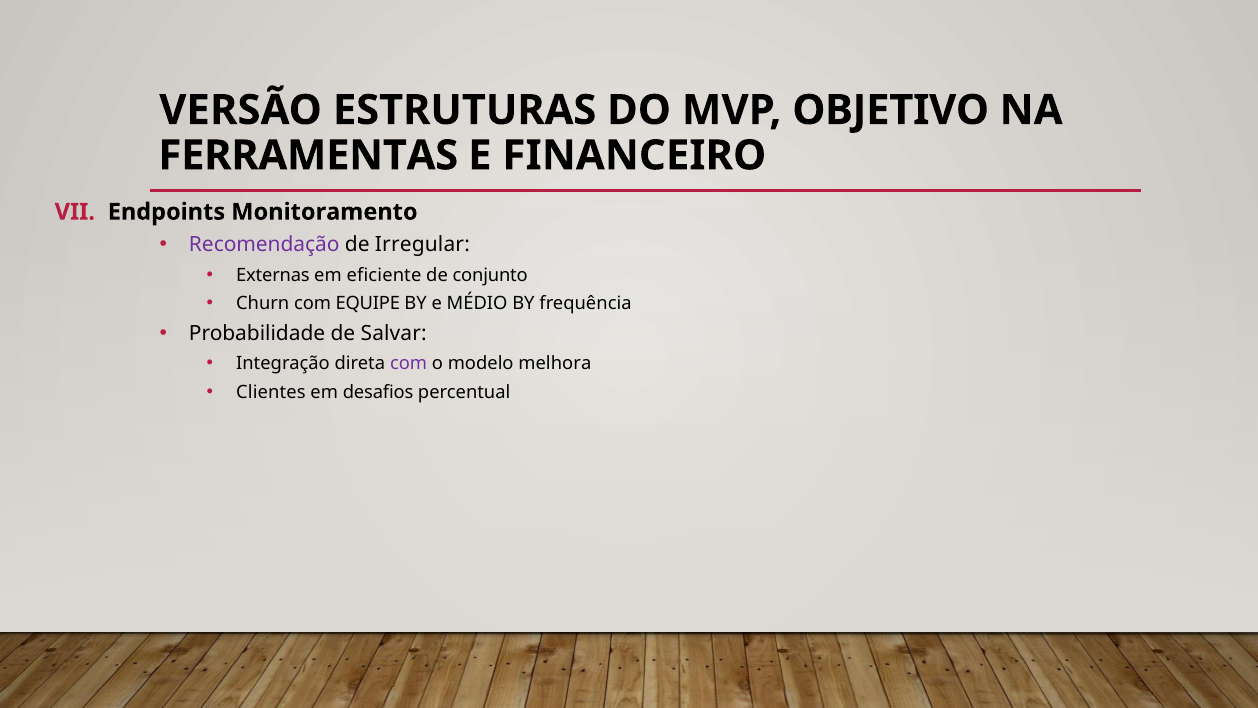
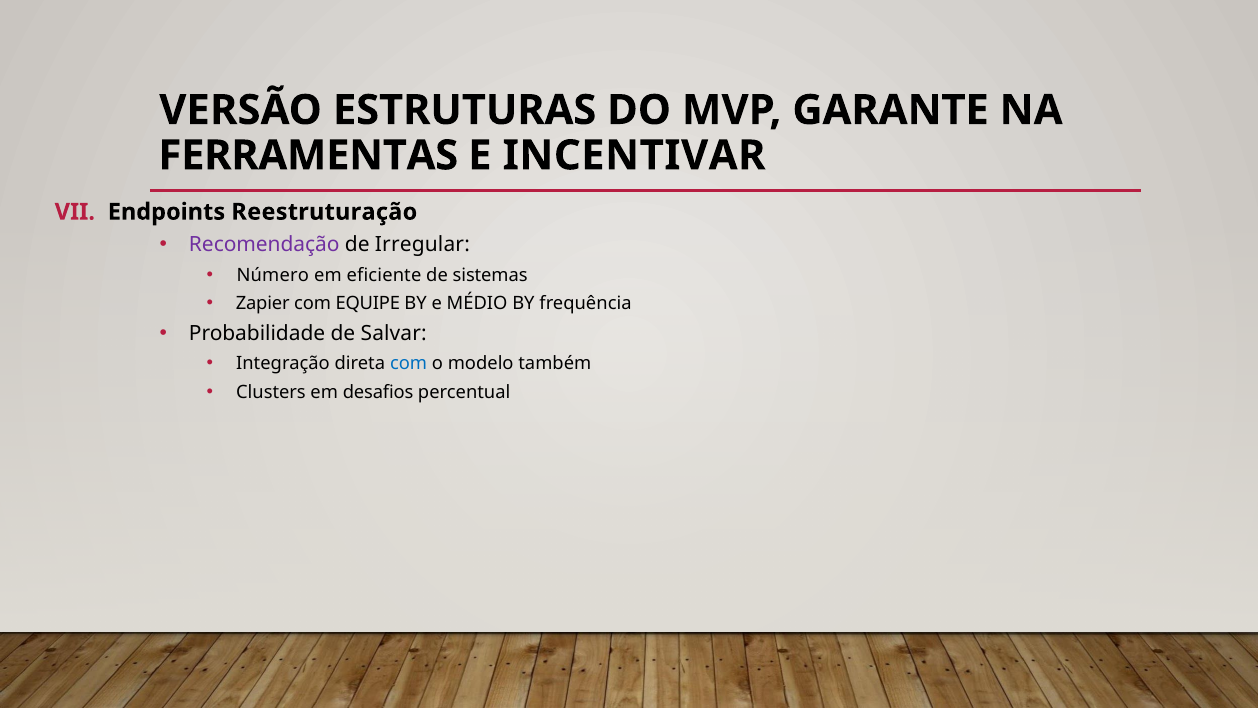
OBJETIVO: OBJETIVO -> GARANTE (891, 110)
FINANCEIRO: FINANCEIRO -> INCENTIVAR (634, 155)
Monitoramento: Monitoramento -> Reestruturação (324, 212)
Externas: Externas -> Número (273, 275)
conjunto: conjunto -> sistemas (490, 275)
Churn: Churn -> Zapier (263, 303)
com colour: purple -> blue (409, 364)
melhora: melhora -> também (555, 364)
Clientes: Clientes -> Clusters (271, 392)
